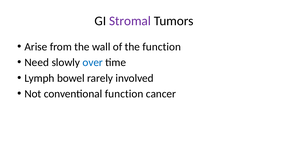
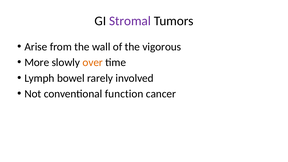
the function: function -> vigorous (162, 47)
Need: Need -> More (37, 62)
over colour: blue -> orange (93, 62)
